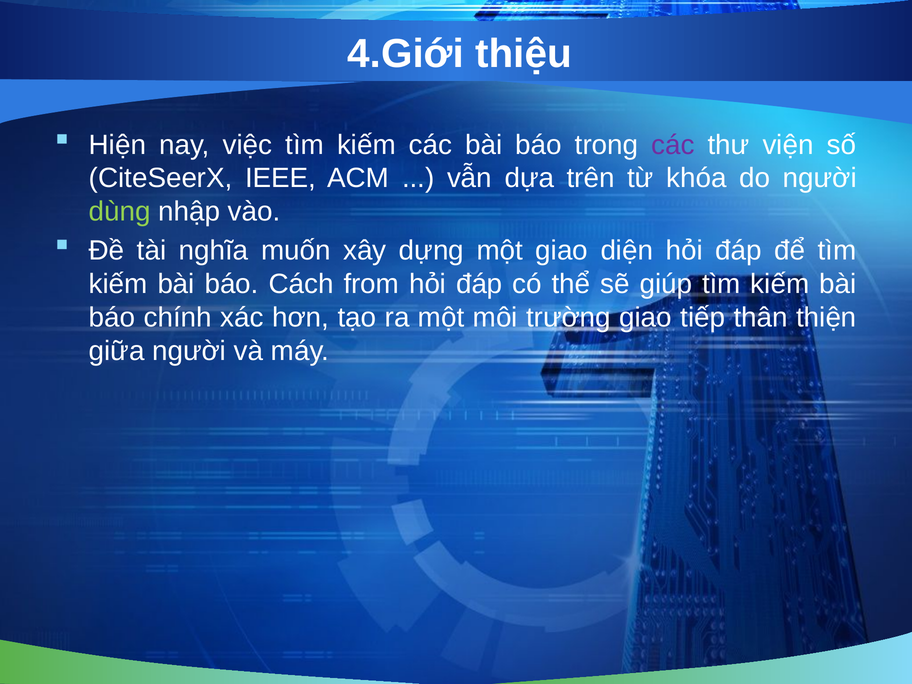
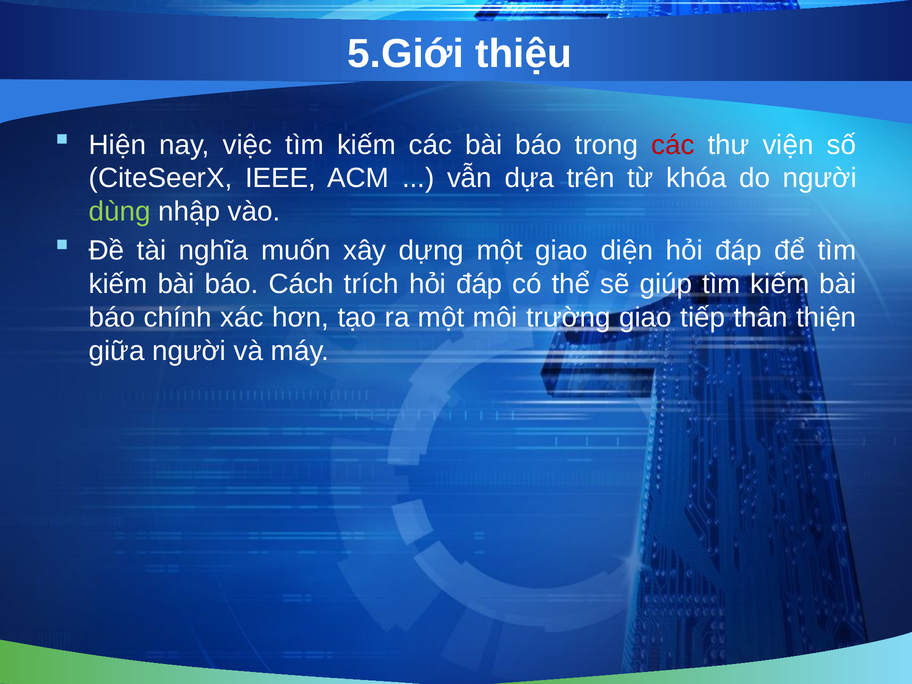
4.Giới: 4.Giới -> 5.Giới (406, 54)
các colour: purple -> red (673, 145)
from: from -> trích (371, 284)
